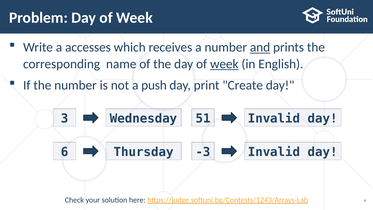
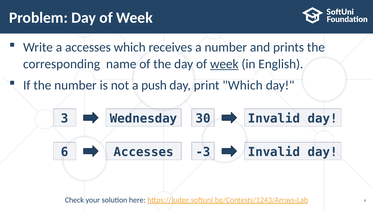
and underline: present -> none (260, 47)
print Create: Create -> Which (243, 85)
51: 51 -> 30 (203, 118)
6 Thursday: Thursday -> Accesses (144, 152)
